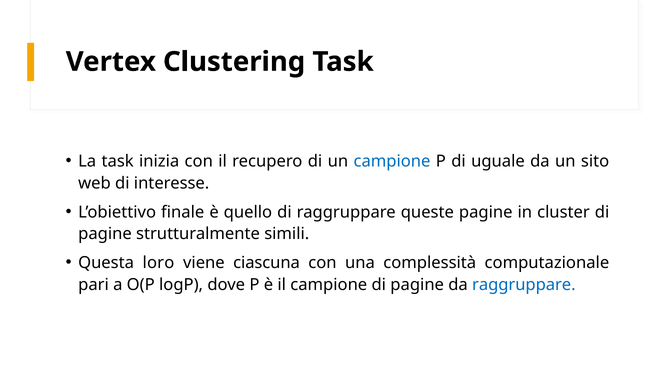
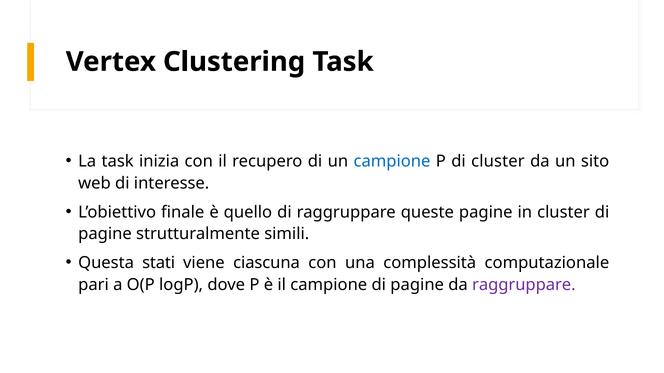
di uguale: uguale -> cluster (498, 162)
loro: loro -> stati (159, 263)
raggruppare colour: blue -> purple (524, 285)
